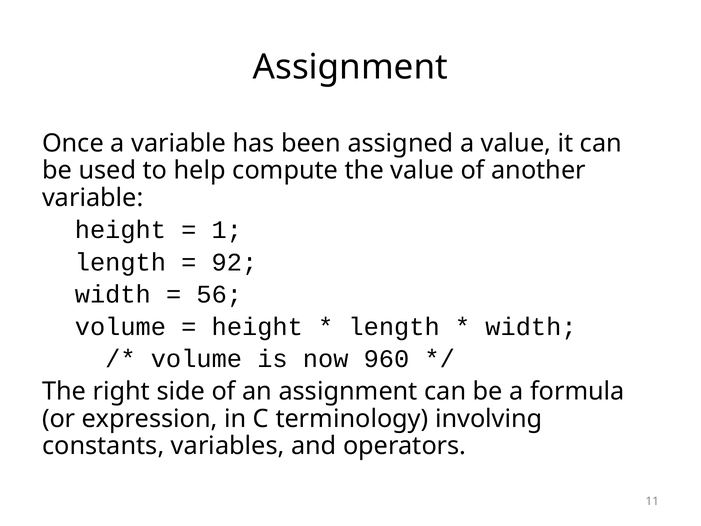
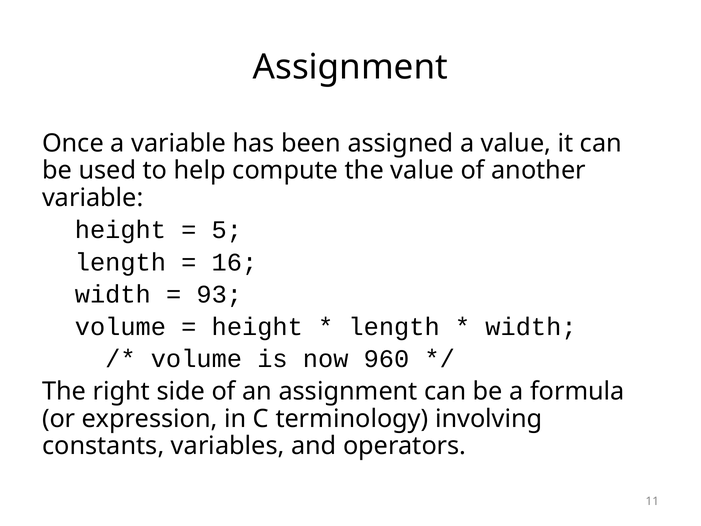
1: 1 -> 5 (227, 230)
92: 92 -> 16 (234, 262)
56: 56 -> 93 (219, 294)
